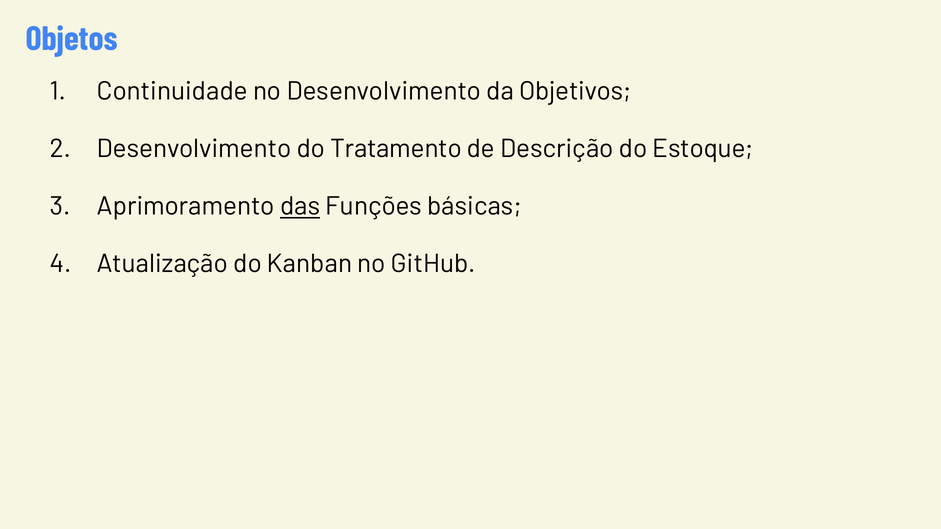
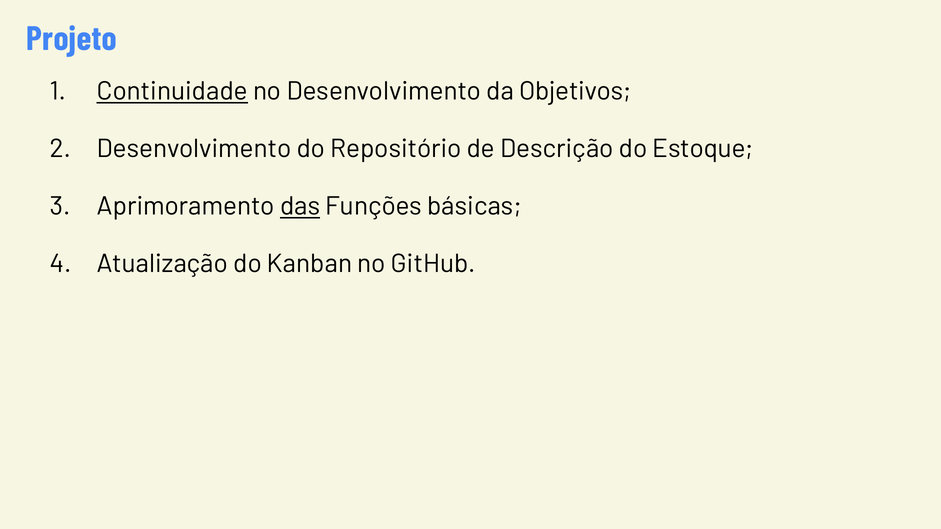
Objetos: Objetos -> Projeto (72, 39)
Continuidade underline: none -> present (172, 91)
Tratamento: Tratamento -> Repositório (396, 149)
